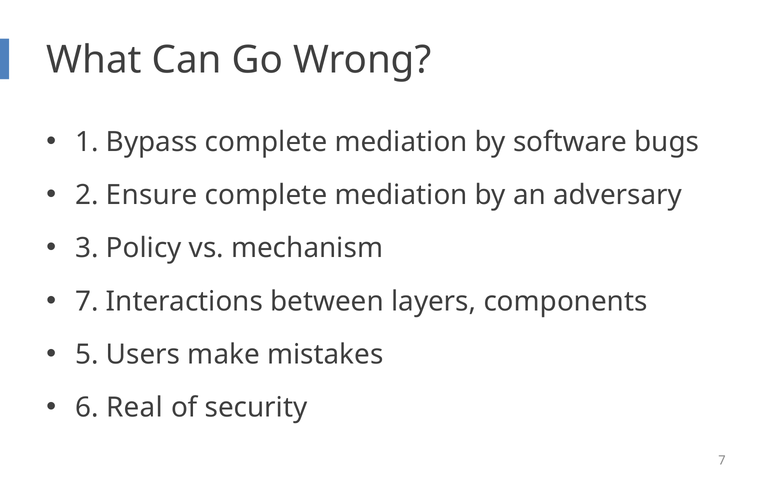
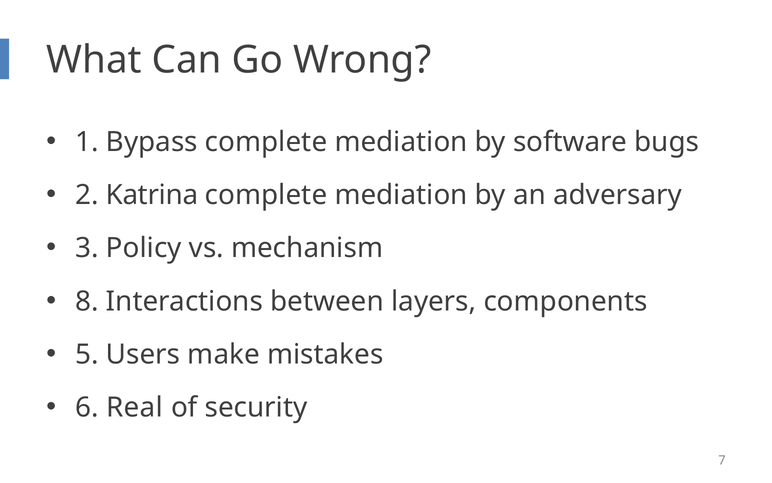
Ensure: Ensure -> Katrina (152, 195)
7: 7 -> 8 (87, 301)
